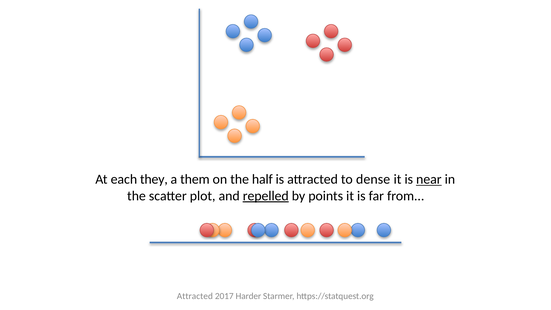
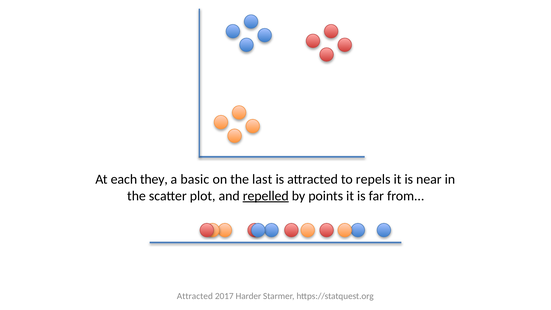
them: them -> basic (195, 179)
half: half -> last (262, 179)
dense: dense -> repels (373, 179)
near underline: present -> none (429, 179)
